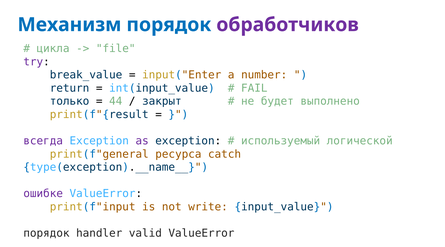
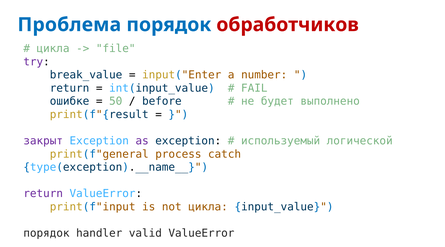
Механизм: Механизм -> Проблема (69, 25)
обработчиков colour: purple -> red (288, 25)
только: только -> ошибке (70, 101)
44: 44 -> 50 (116, 101)
закрыт: закрыт -> before (162, 101)
всегда: всегда -> закрыт (43, 141)
ресурса: ресурса -> process (178, 154)
ошибке: ошибке -> return (43, 193)
not write: write -> цикла (208, 206)
